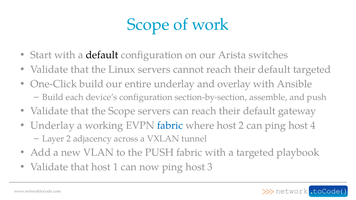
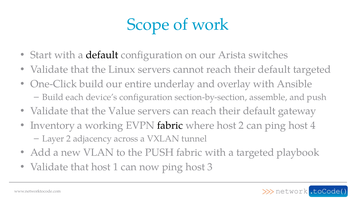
the Scope: Scope -> Value (122, 111)
Underlay: Underlay -> Inventory (53, 126)
fabric colour: blue -> black (170, 126)
